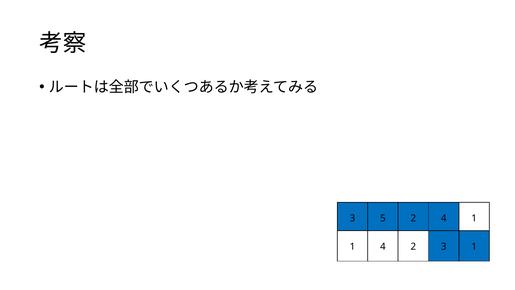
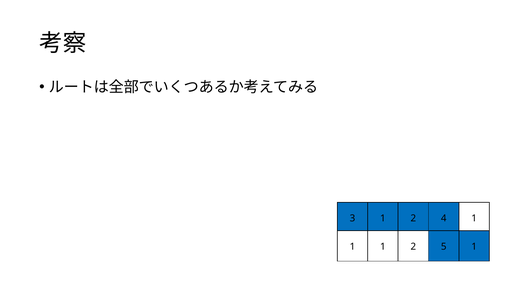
3 5: 5 -> 1 (383, 218)
4: 4 -> 1 (383, 246)
2 3: 3 -> 5 (444, 246)
